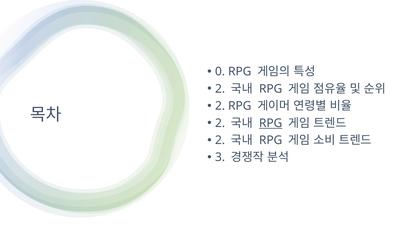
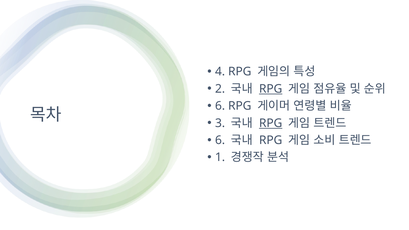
0: 0 -> 4 (220, 72)
RPG underline: none -> present (271, 89)
2: 2 -> 6 (220, 106)
2: 2 -> 3 (220, 123)
2: 2 -> 6 (220, 140)
3: 3 -> 1 (220, 157)
